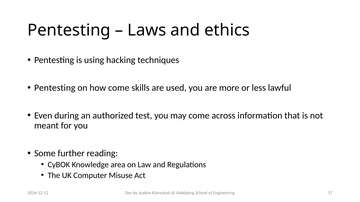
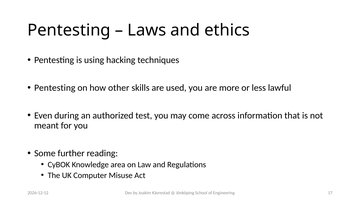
how come: come -> other (119, 88)
